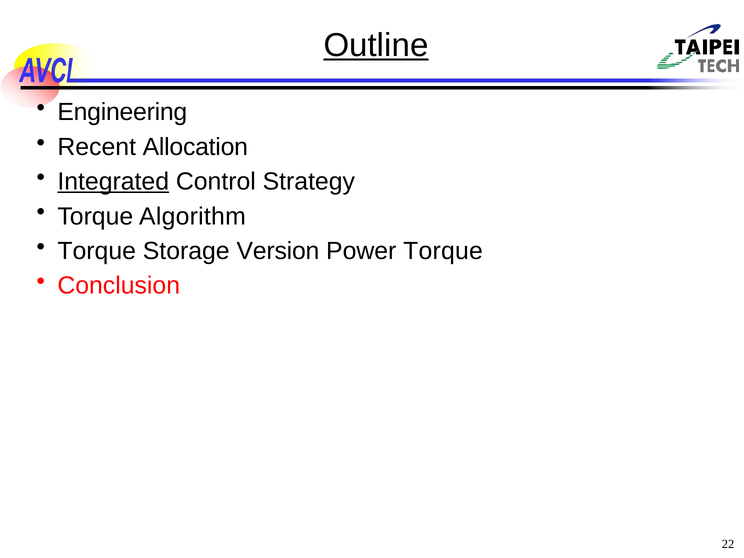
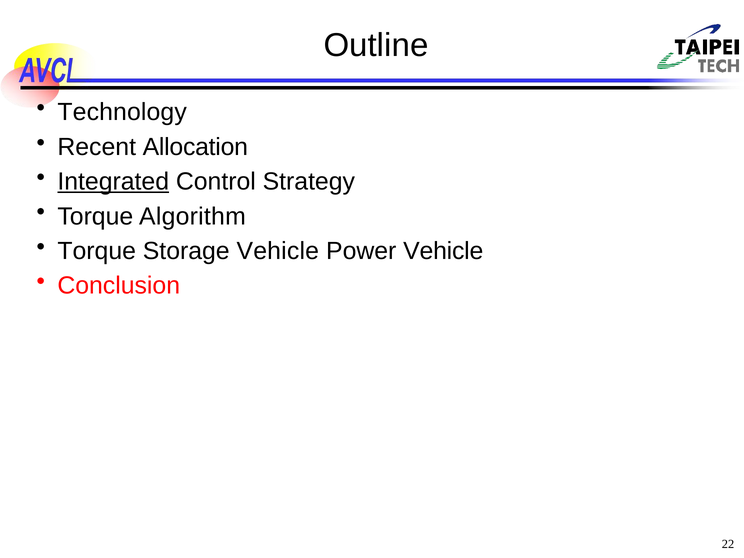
Outline underline: present -> none (376, 45)
Engineering: Engineering -> Technology (122, 112)
Storage Version: Version -> Vehicle (278, 251)
Power Torque: Torque -> Vehicle (443, 251)
